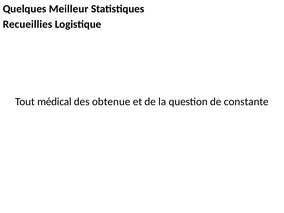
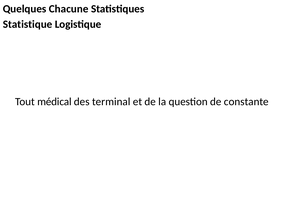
Meilleur: Meilleur -> Chacune (69, 9)
Recueillies: Recueillies -> Statistique (28, 24)
obtenue: obtenue -> terminal (111, 102)
